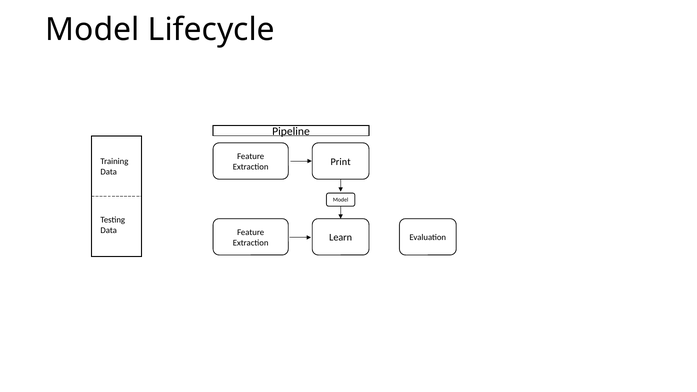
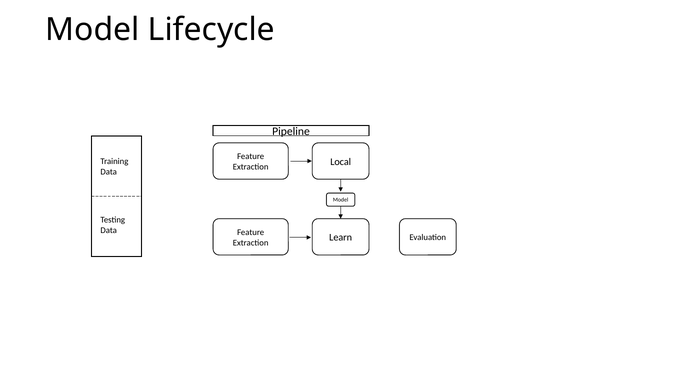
Print: Print -> Local (341, 162)
